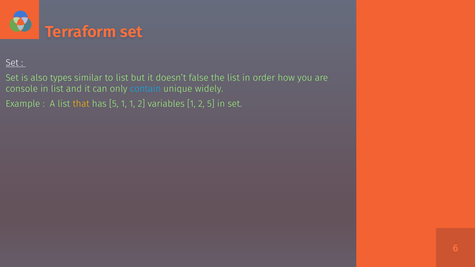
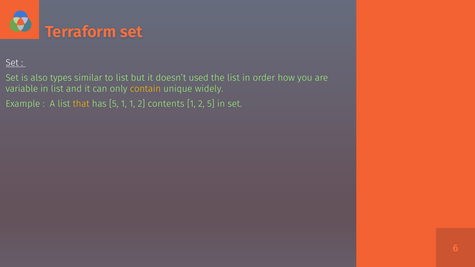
false: false -> used (199, 78)
console: console -> variable (22, 89)
contain colour: light blue -> yellow (145, 89)
variables: variables -> contents (166, 104)
